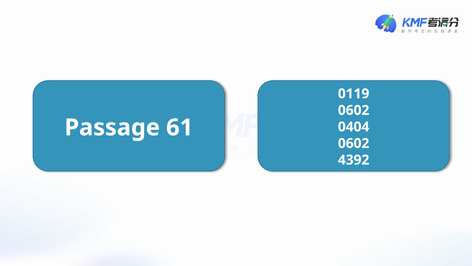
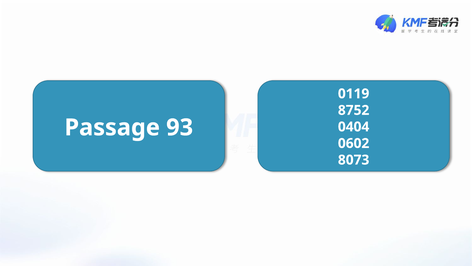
0602: 0602 -> 8752 (354, 110)
61: 61 -> 93 (180, 127)
4392: 4392 -> 8073 (354, 160)
